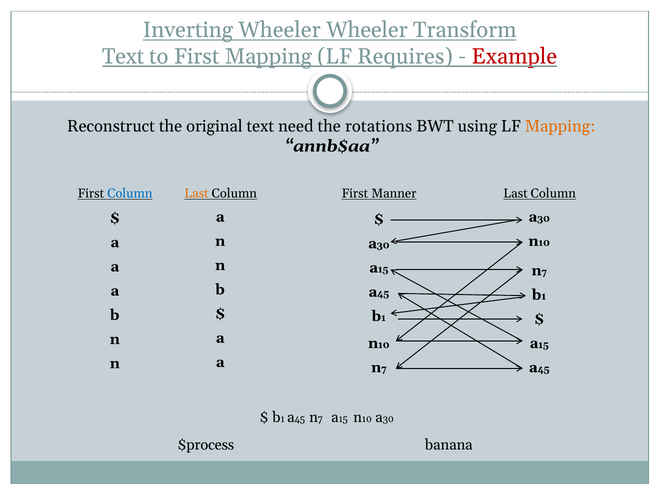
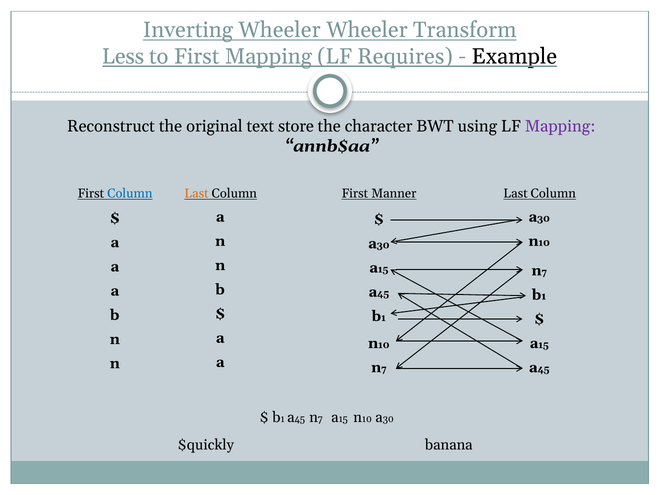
Text: Text -> Less (123, 56)
Example colour: red -> black (514, 56)
need: need -> store (296, 126)
rotations: rotations -> character (379, 126)
Mapping colour: orange -> purple (560, 126)
$process: $process -> $quickly (206, 445)
